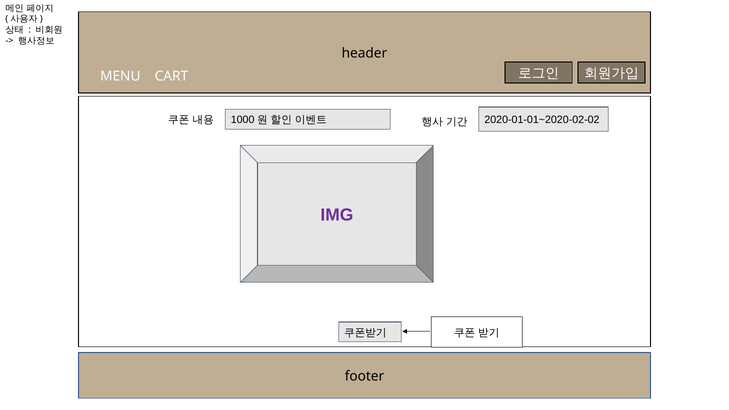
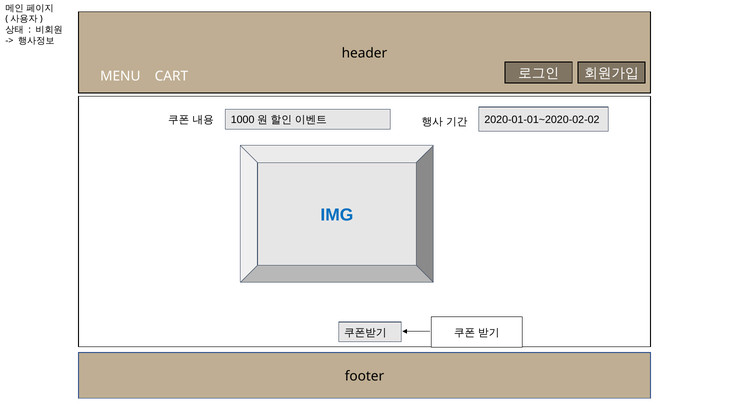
IMG colour: purple -> blue (337, 215)
